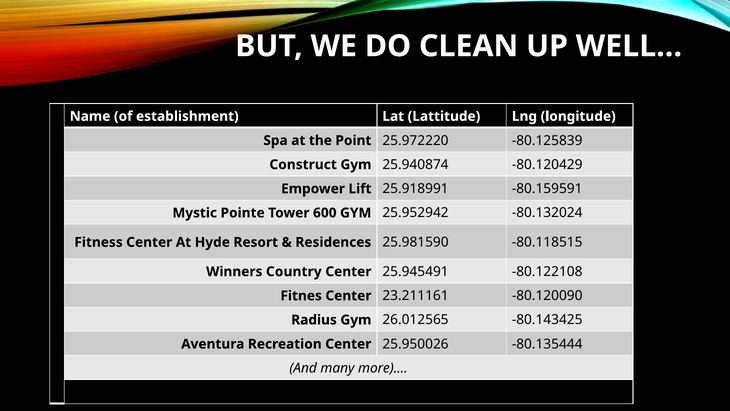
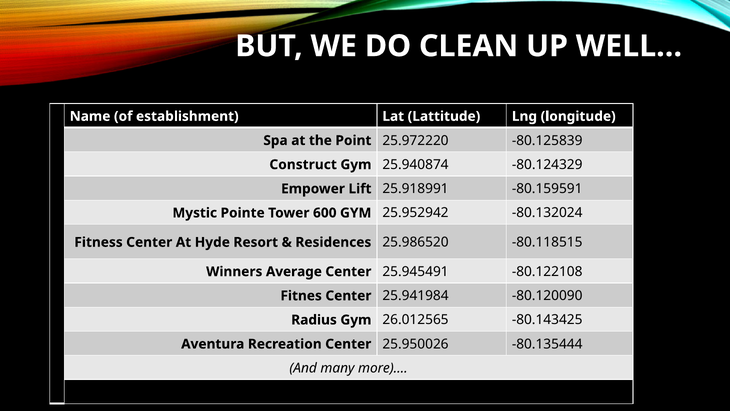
-80.120429: -80.120429 -> -80.124329 (547, 164)
25.981590: 25.981590 -> 25.986520 (416, 242)
Country: Country -> Average (294, 271)
23.211161: 23.211161 -> 25.941984 (416, 296)
